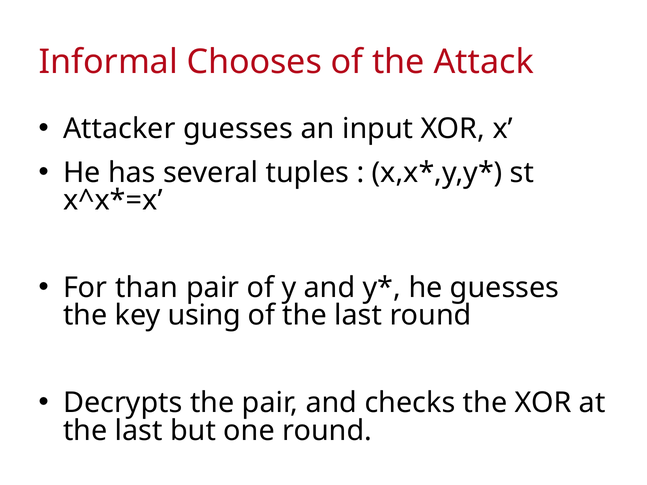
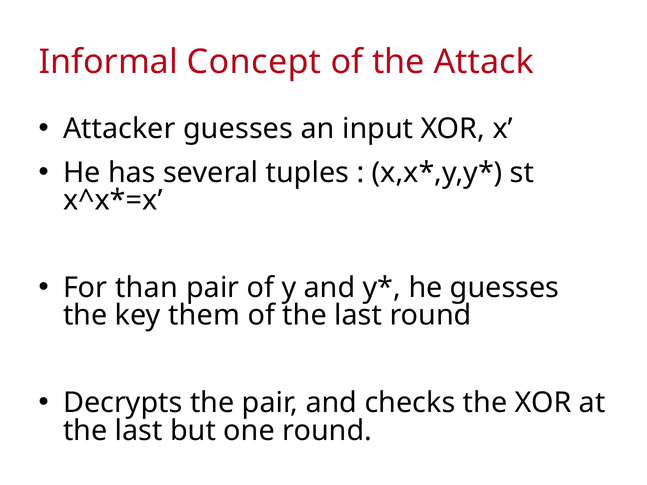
Chooses: Chooses -> Concept (254, 62)
using: using -> them (204, 316)
